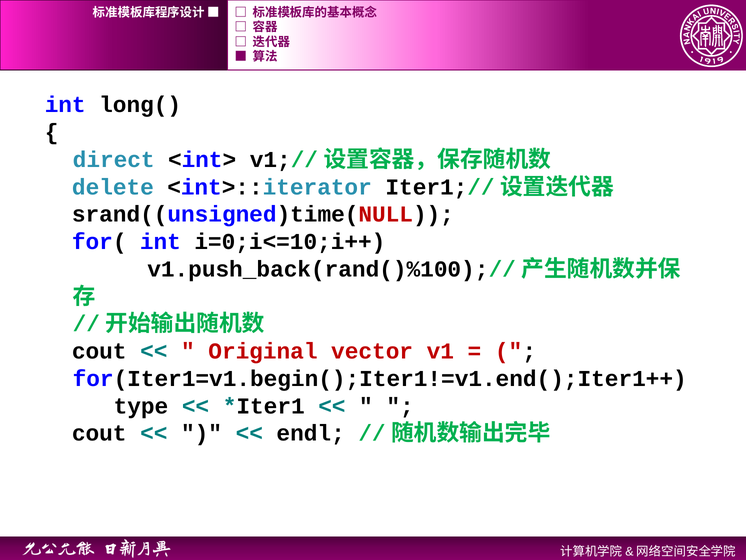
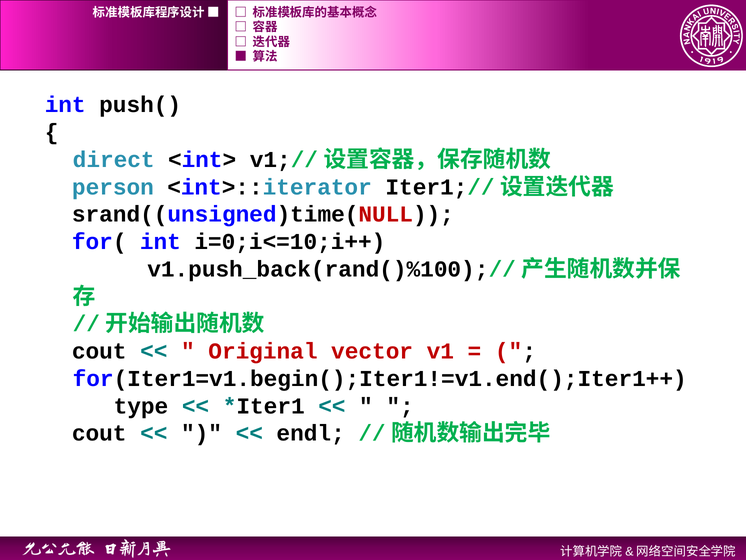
long(: long( -> push( (140, 105)
delete: delete -> person (113, 187)
